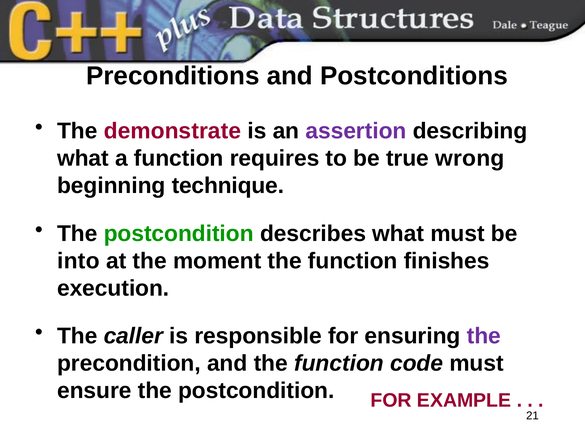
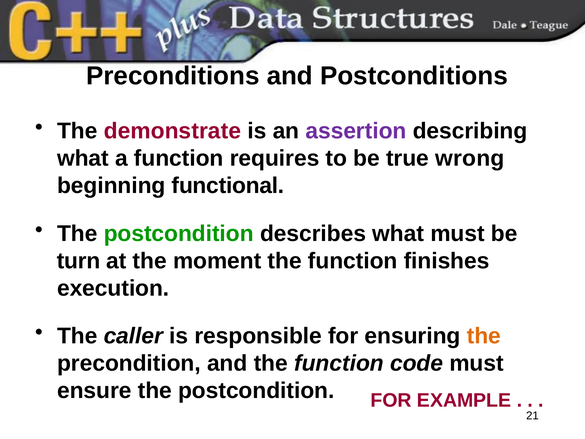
technique: technique -> functional (228, 186)
into: into -> turn (79, 261)
the colour: purple -> orange (484, 336)
